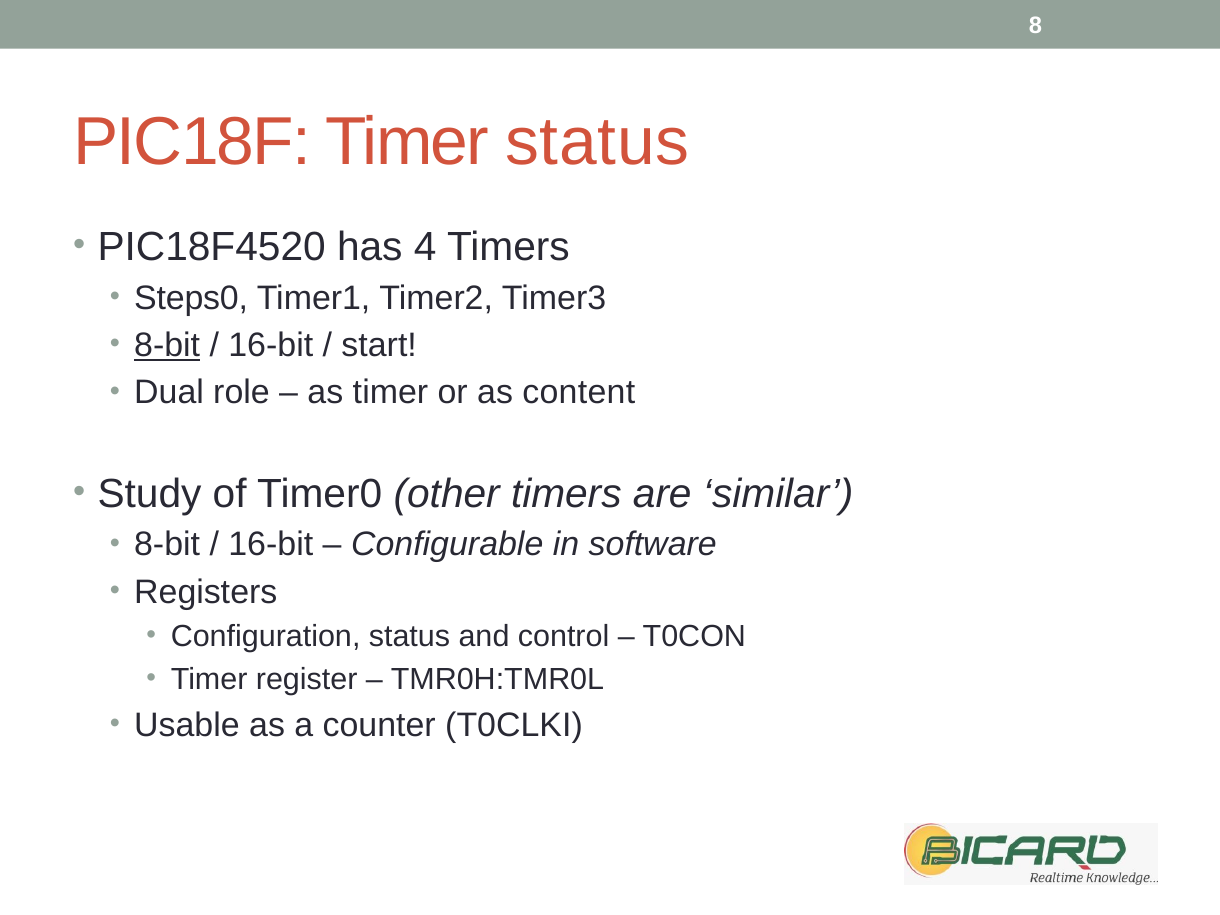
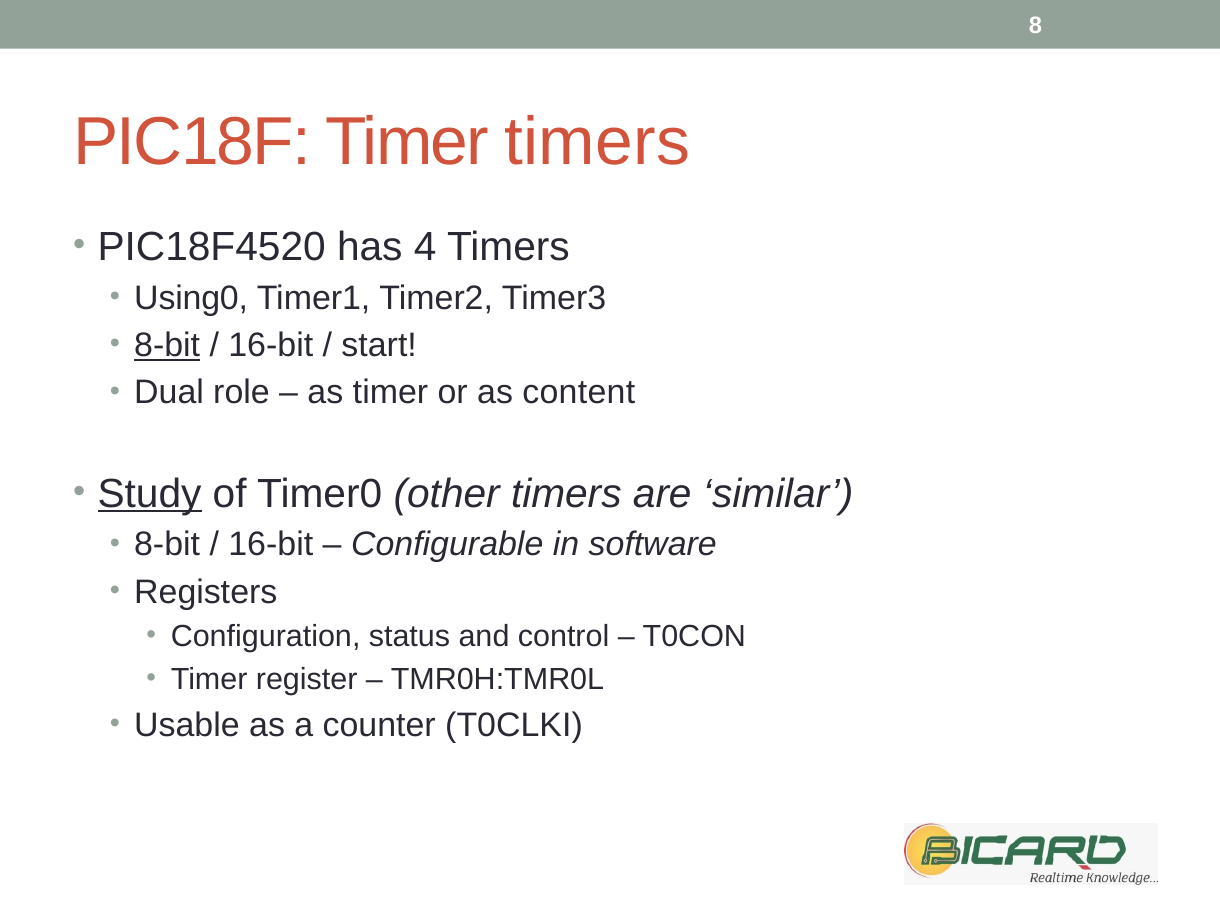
Timer status: status -> timers (597, 142)
Steps0: Steps0 -> Using0 (191, 298)
Study underline: none -> present (150, 494)
